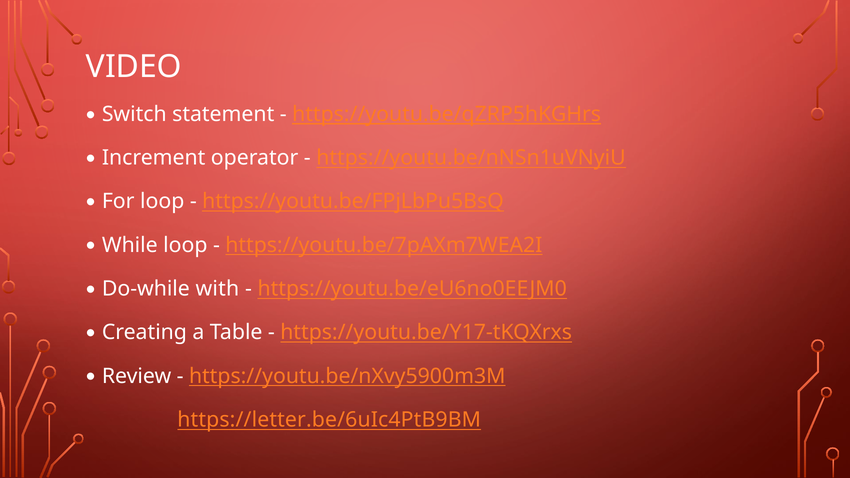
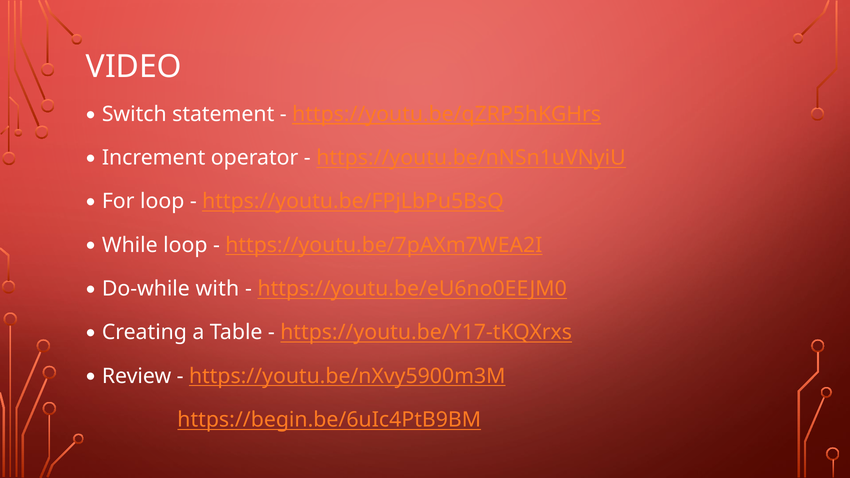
https://letter.be/6uIc4PtB9BM: https://letter.be/6uIc4PtB9BM -> https://begin.be/6uIc4PtB9BM (329, 420)
